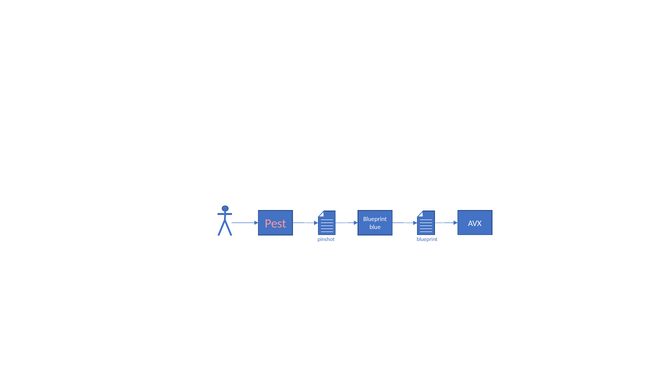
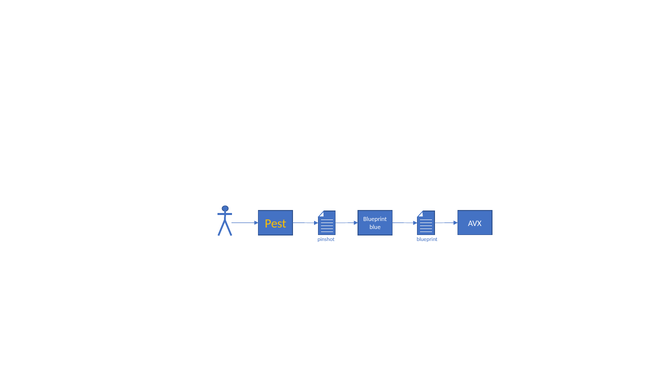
Pest colour: pink -> yellow (276, 223)
